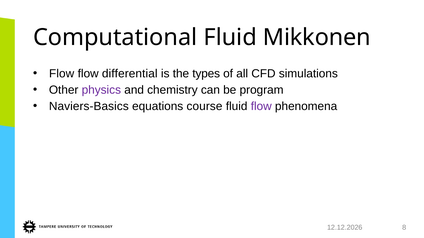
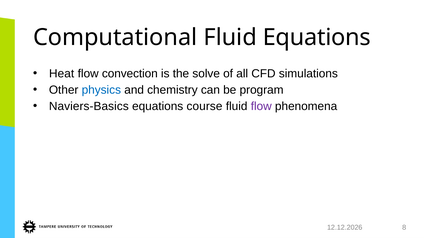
Fluid Mikkonen: Mikkonen -> Equations (317, 37)
Flow: Flow -> Heat (62, 74)
differential: differential -> convection (130, 74)
types: types -> solve (206, 74)
physics colour: purple -> blue (101, 90)
